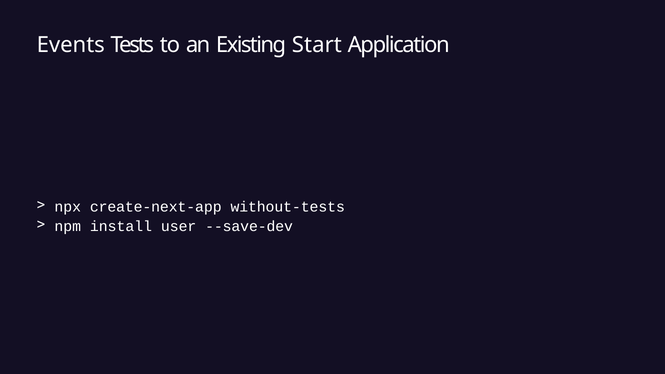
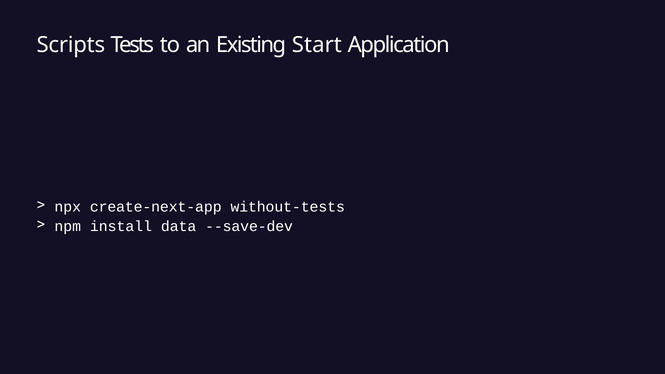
Events: Events -> Scripts (71, 45)
user: user -> data (179, 226)
